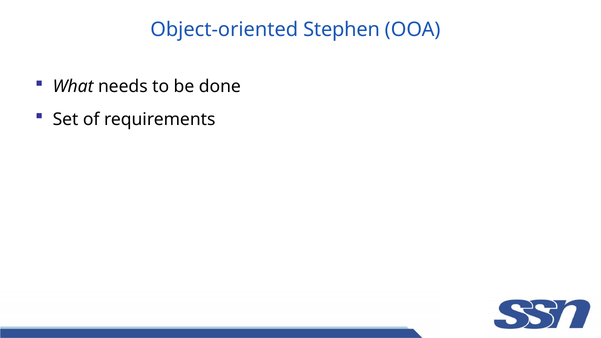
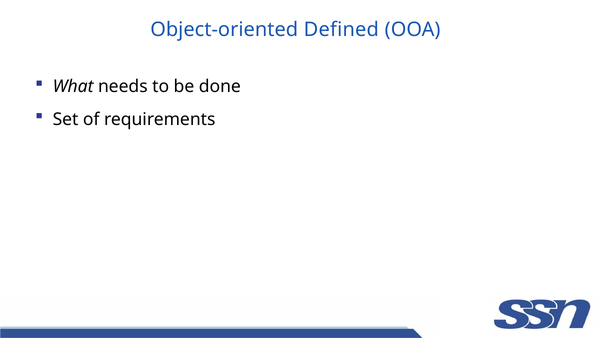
Stephen: Stephen -> Defined (341, 30)
